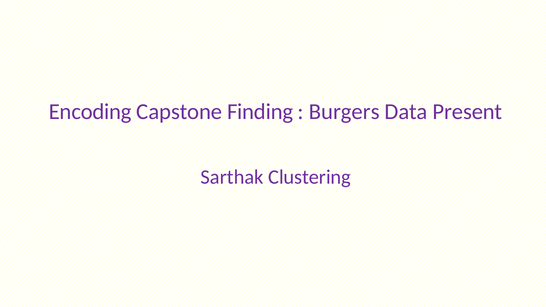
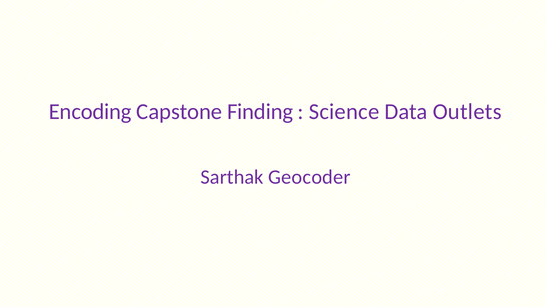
Burgers: Burgers -> Science (344, 112)
Present: Present -> Outlets (467, 112)
Clustering: Clustering -> Geocoder (309, 177)
